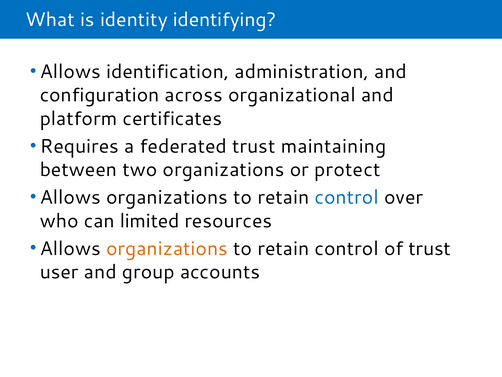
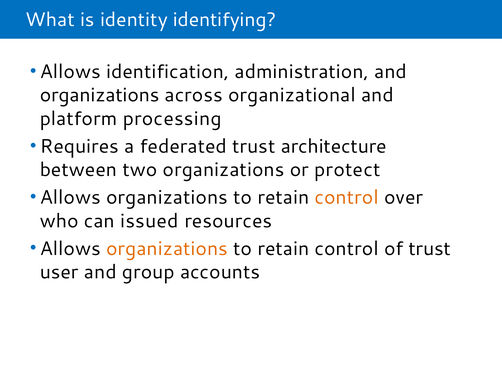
configuration: configuration -> organizations (100, 95)
certificates: certificates -> processing (172, 118)
maintaining: maintaining -> architecture (334, 146)
control colour: blue -> orange (347, 197)
limited: limited -> issued (149, 221)
